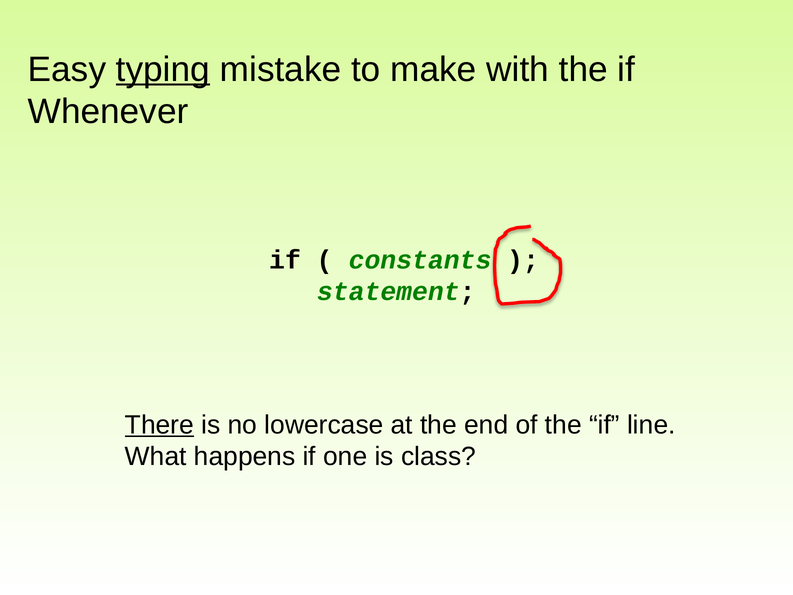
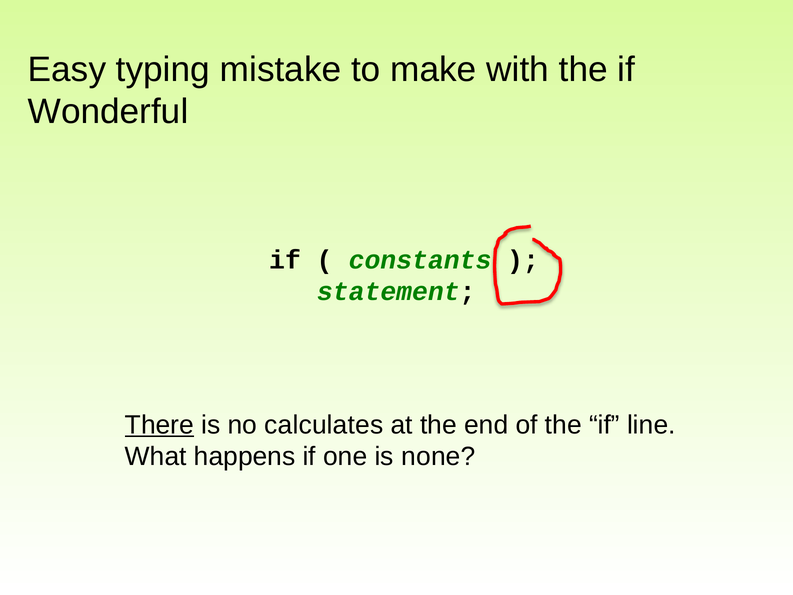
typing underline: present -> none (163, 69)
Whenever: Whenever -> Wonderful (108, 112)
lowercase: lowercase -> calculates (324, 425)
class: class -> none (438, 456)
